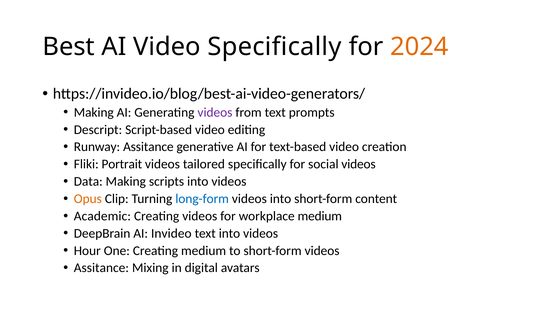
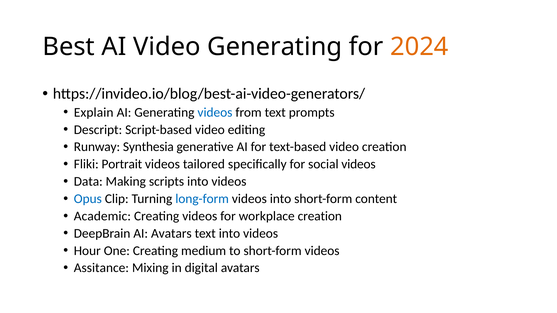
Video Specifically: Specifically -> Generating (275, 47)
Making: Making -> Explain (94, 112)
videos colour: purple -> blue (215, 112)
Runway Assitance: Assitance -> Synthesia (148, 147)
Opus colour: orange -> blue (88, 199)
workplace medium: medium -> creation (320, 216)
AI Invideo: Invideo -> Avatars (171, 234)
